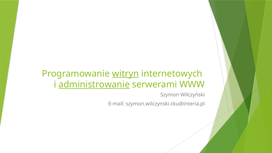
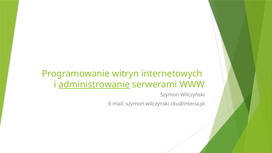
witryn underline: present -> none (126, 74)
